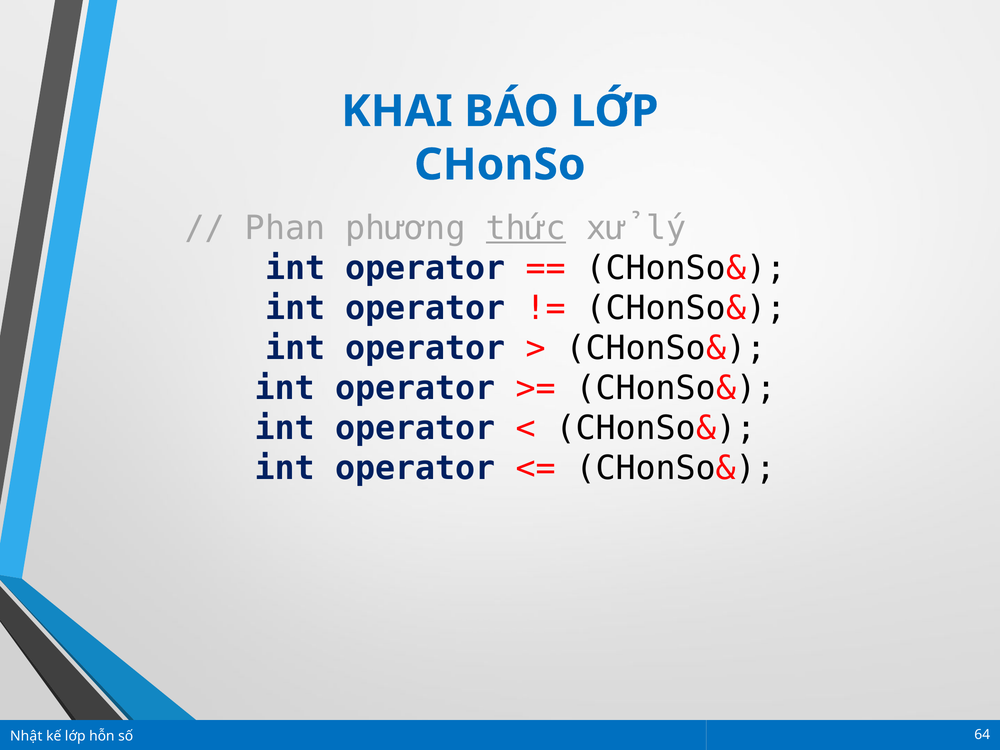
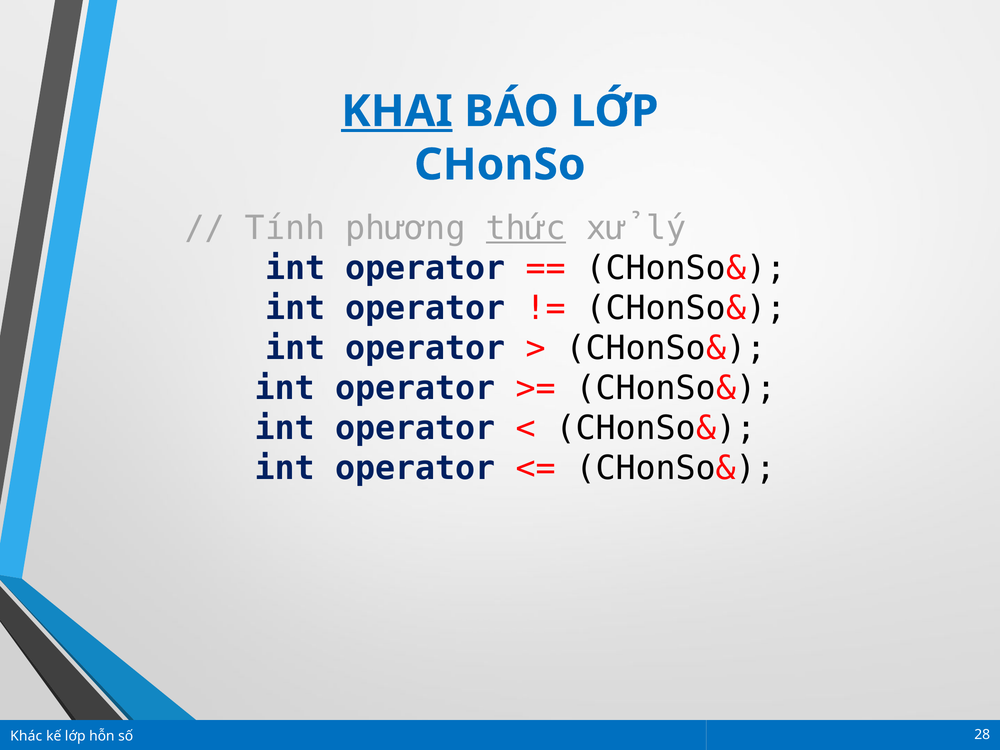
KHAI underline: none -> present (397, 111)
Phan: Phan -> Tính (285, 228)
Nhật: Nhật -> Khác (26, 736)
64: 64 -> 28 (982, 735)
